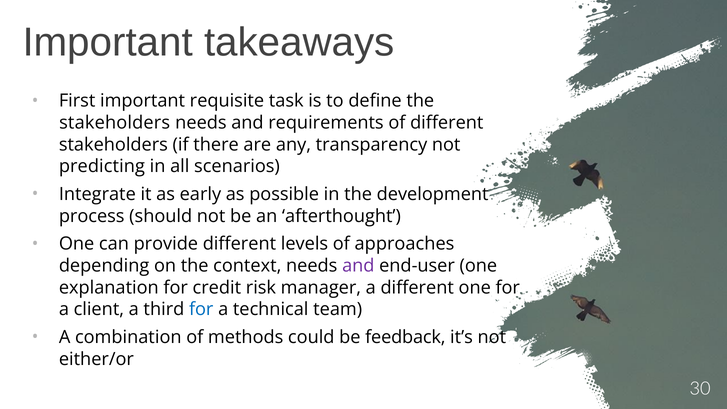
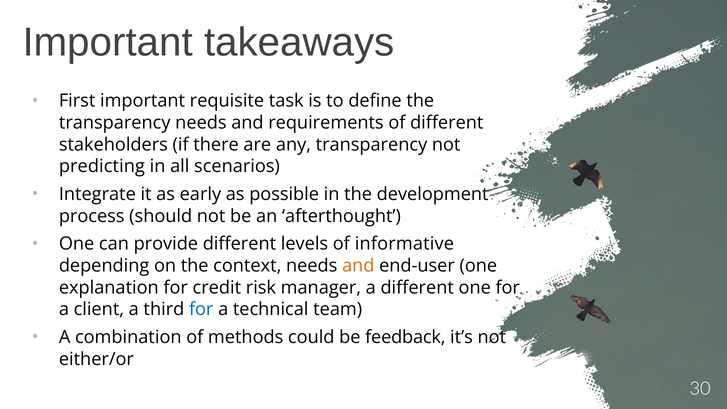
stakeholders: stakeholders -> transparency (115, 123)
approaches: approaches -> informative (404, 244)
and colour: purple -> orange (358, 266)
